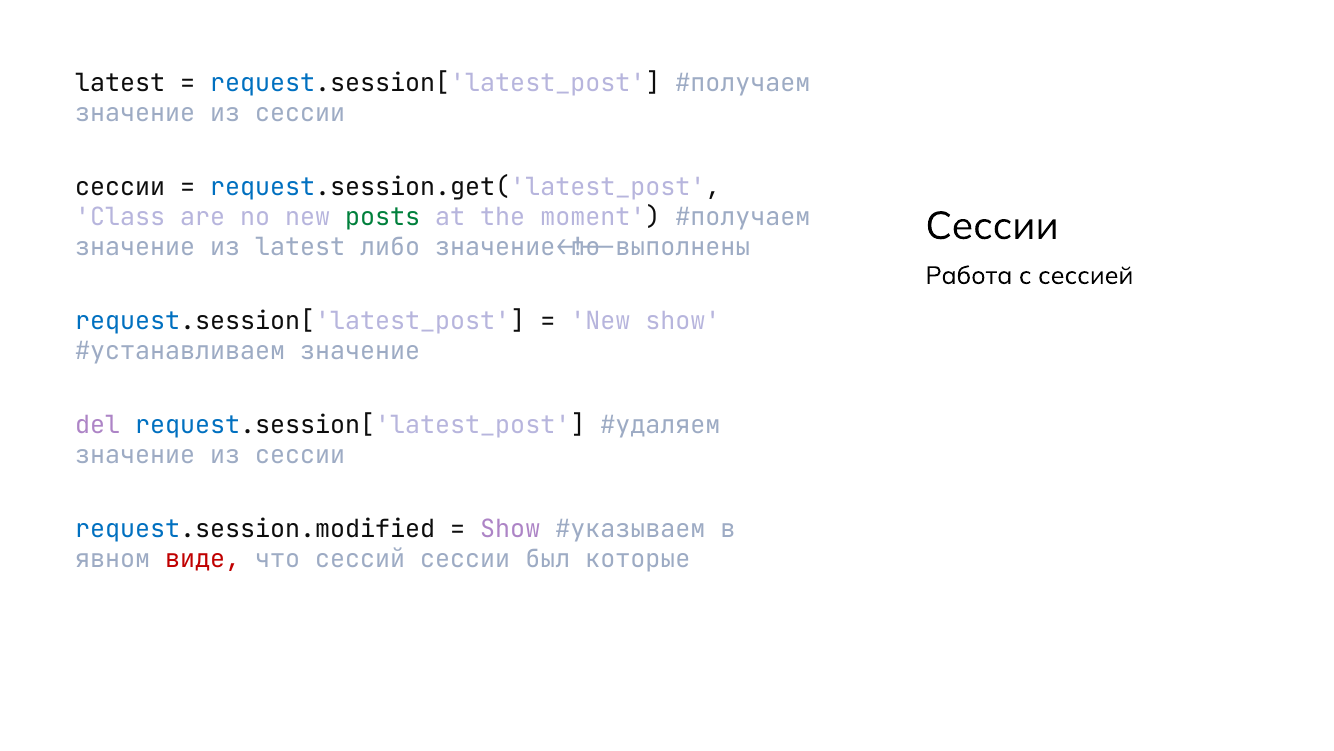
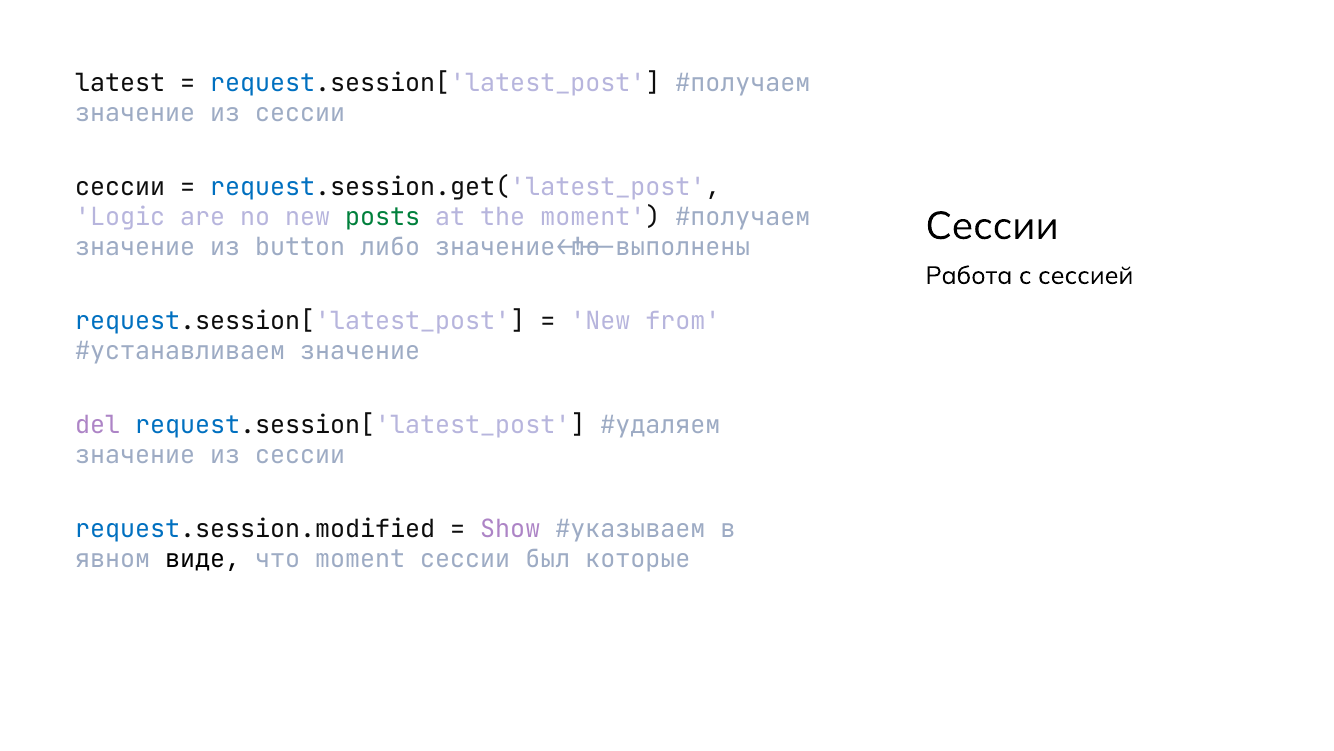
Class: Class -> Logic (120, 217)
из latest: latest -> button (300, 247)
New show: show -> from (683, 321)
виде colour: red -> black (203, 559)
что сессий: сессий -> moment (360, 559)
